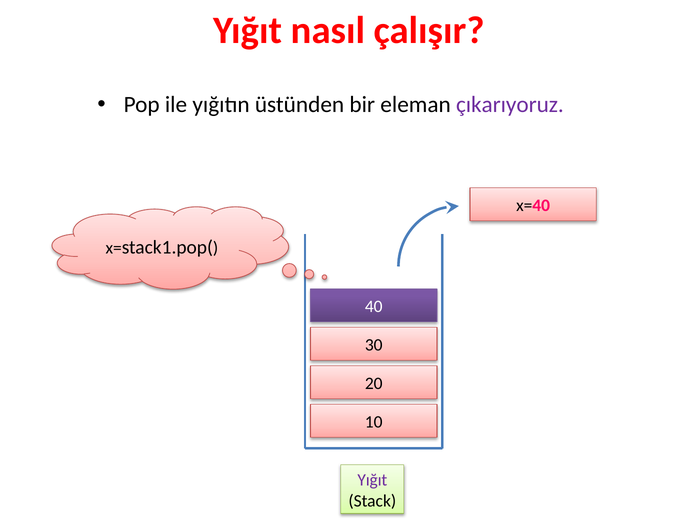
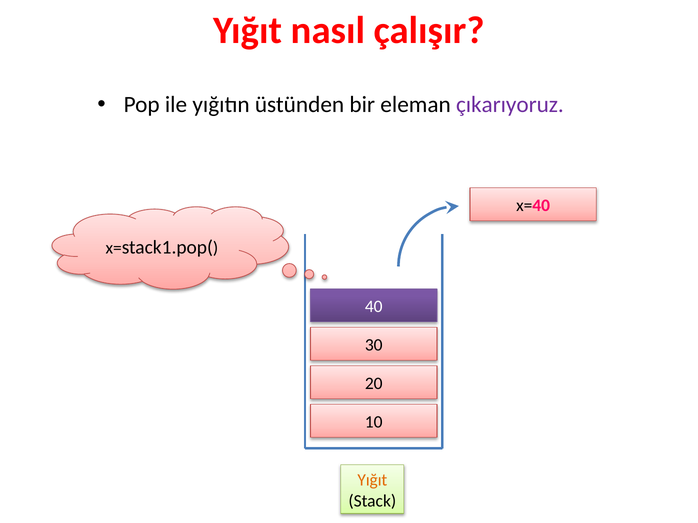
Yığıt colour: purple -> orange (372, 480)
